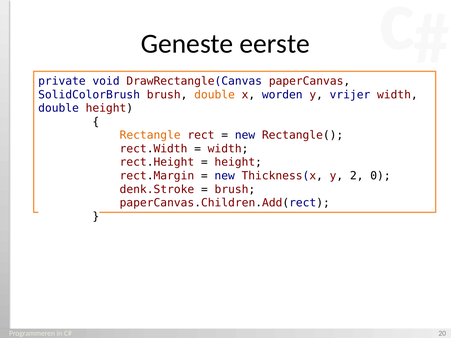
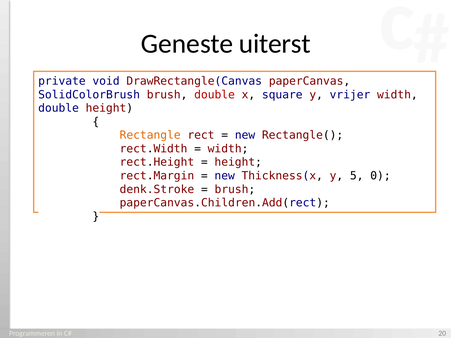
eerste: eerste -> uiterst (275, 44)
double colour: orange -> red (215, 95)
worden: worden -> square (282, 95)
2: 2 -> 5 (357, 176)
